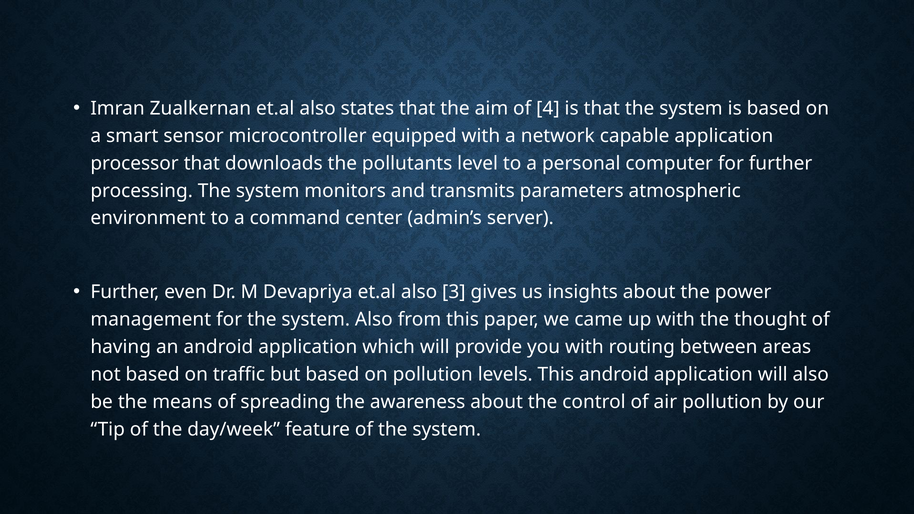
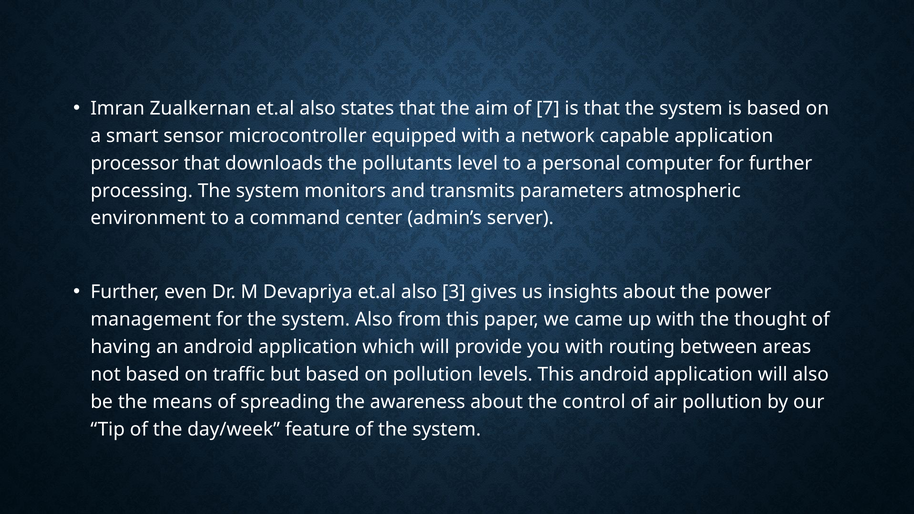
4: 4 -> 7 (548, 108)
